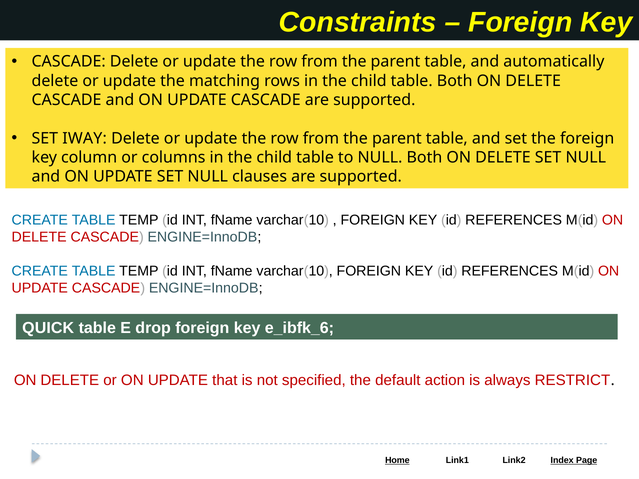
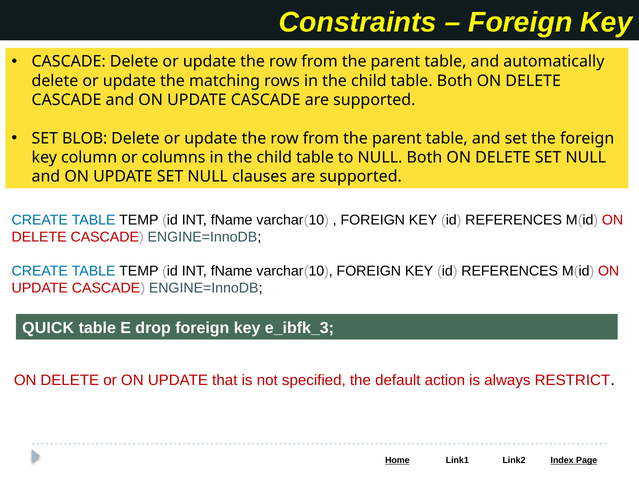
IWAY: IWAY -> BLOB (85, 138)
e_ibfk_6: e_ibfk_6 -> e_ibfk_3 (299, 328)
